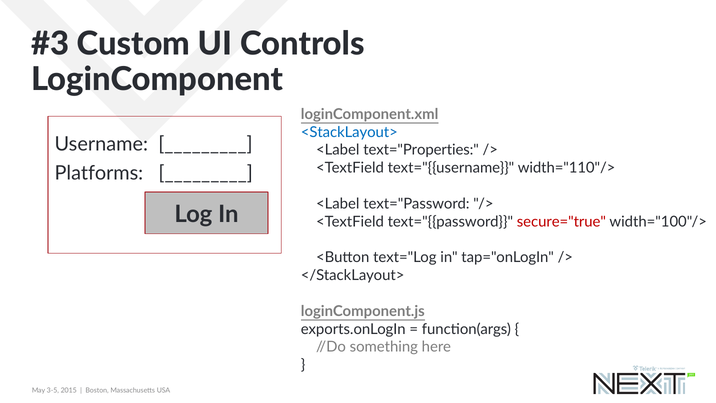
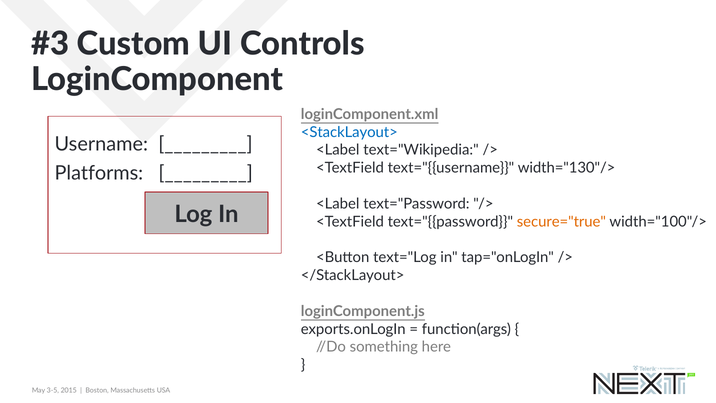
text="Properties: text="Properties -> text="Wikipedia (421, 150)
width="110"/>: width="110"/> -> width="130"/> (567, 168)
secure="true colour: red -> orange (561, 222)
